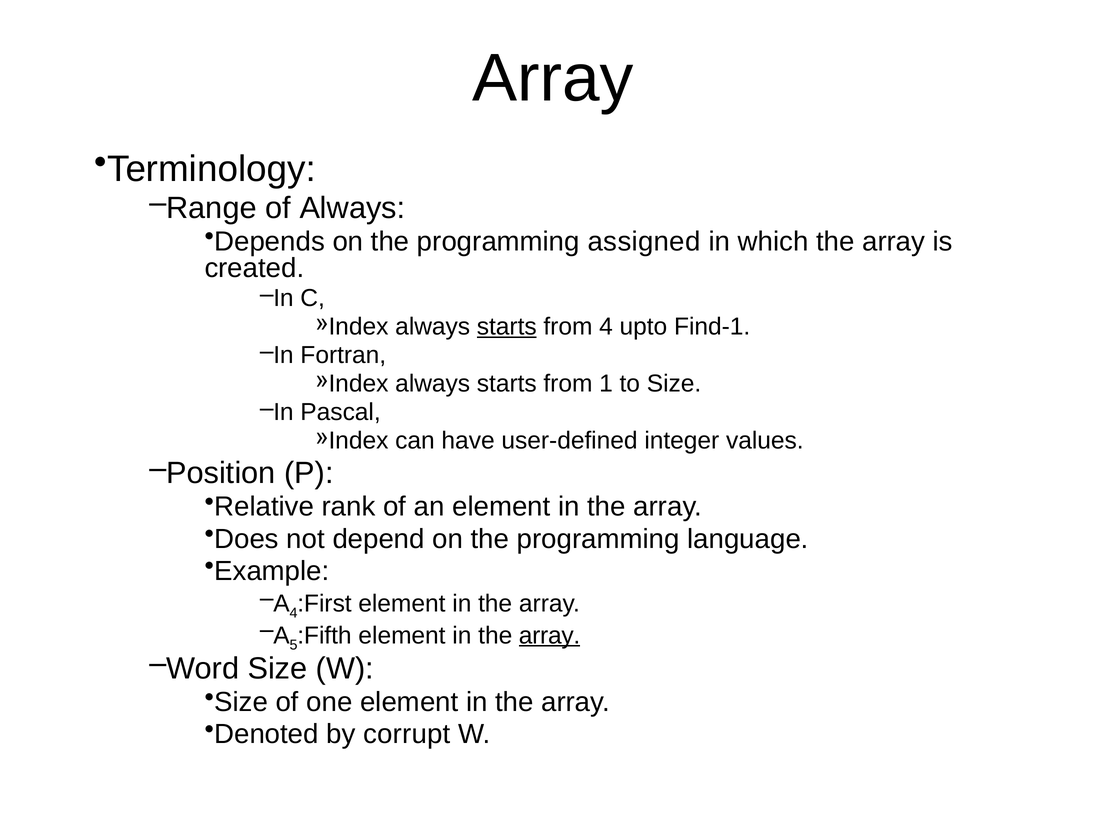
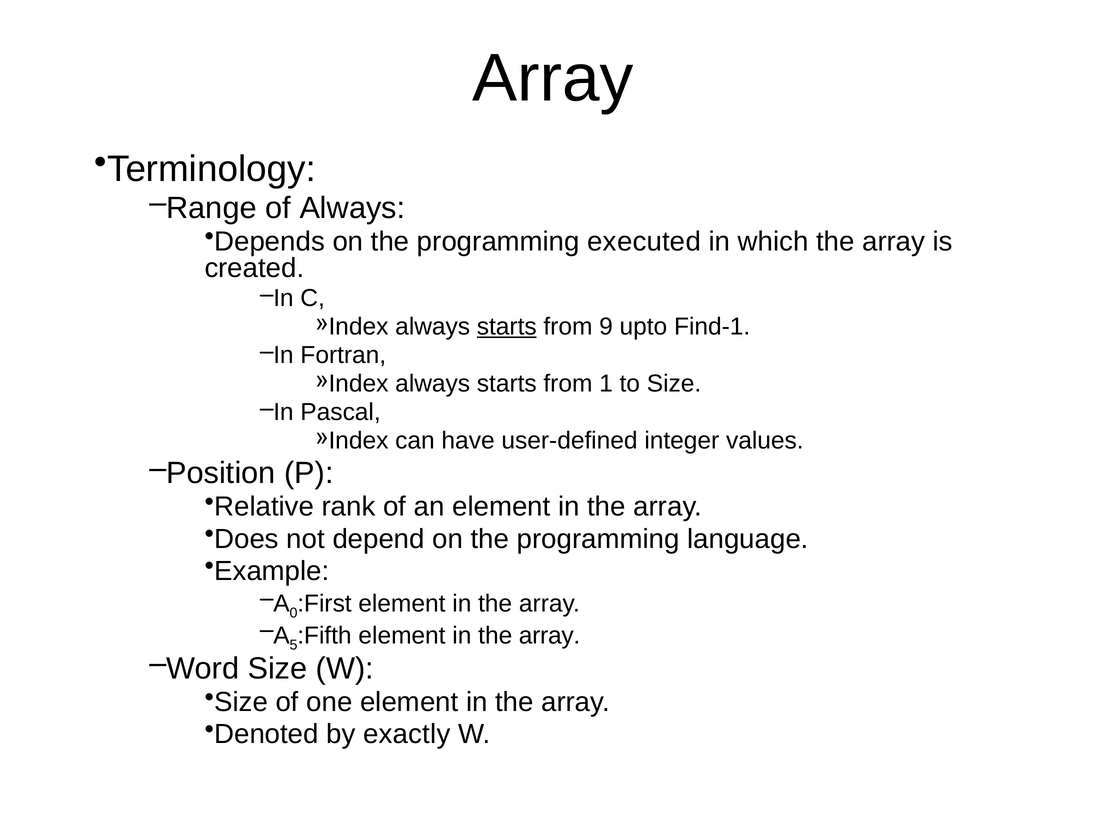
assigned: assigned -> executed (644, 242)
from 4: 4 -> 9 (606, 327)
4: 4 -> 0 (294, 614)
array underline: present -> none (550, 636)
corrupt: corrupt -> exactly (407, 735)
